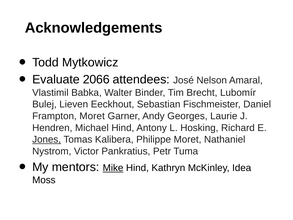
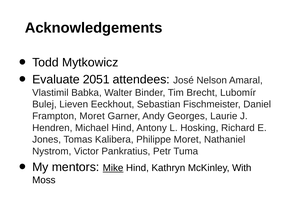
2066: 2066 -> 2051 (96, 79)
Jones underline: present -> none (47, 139)
Idea: Idea -> With (242, 168)
